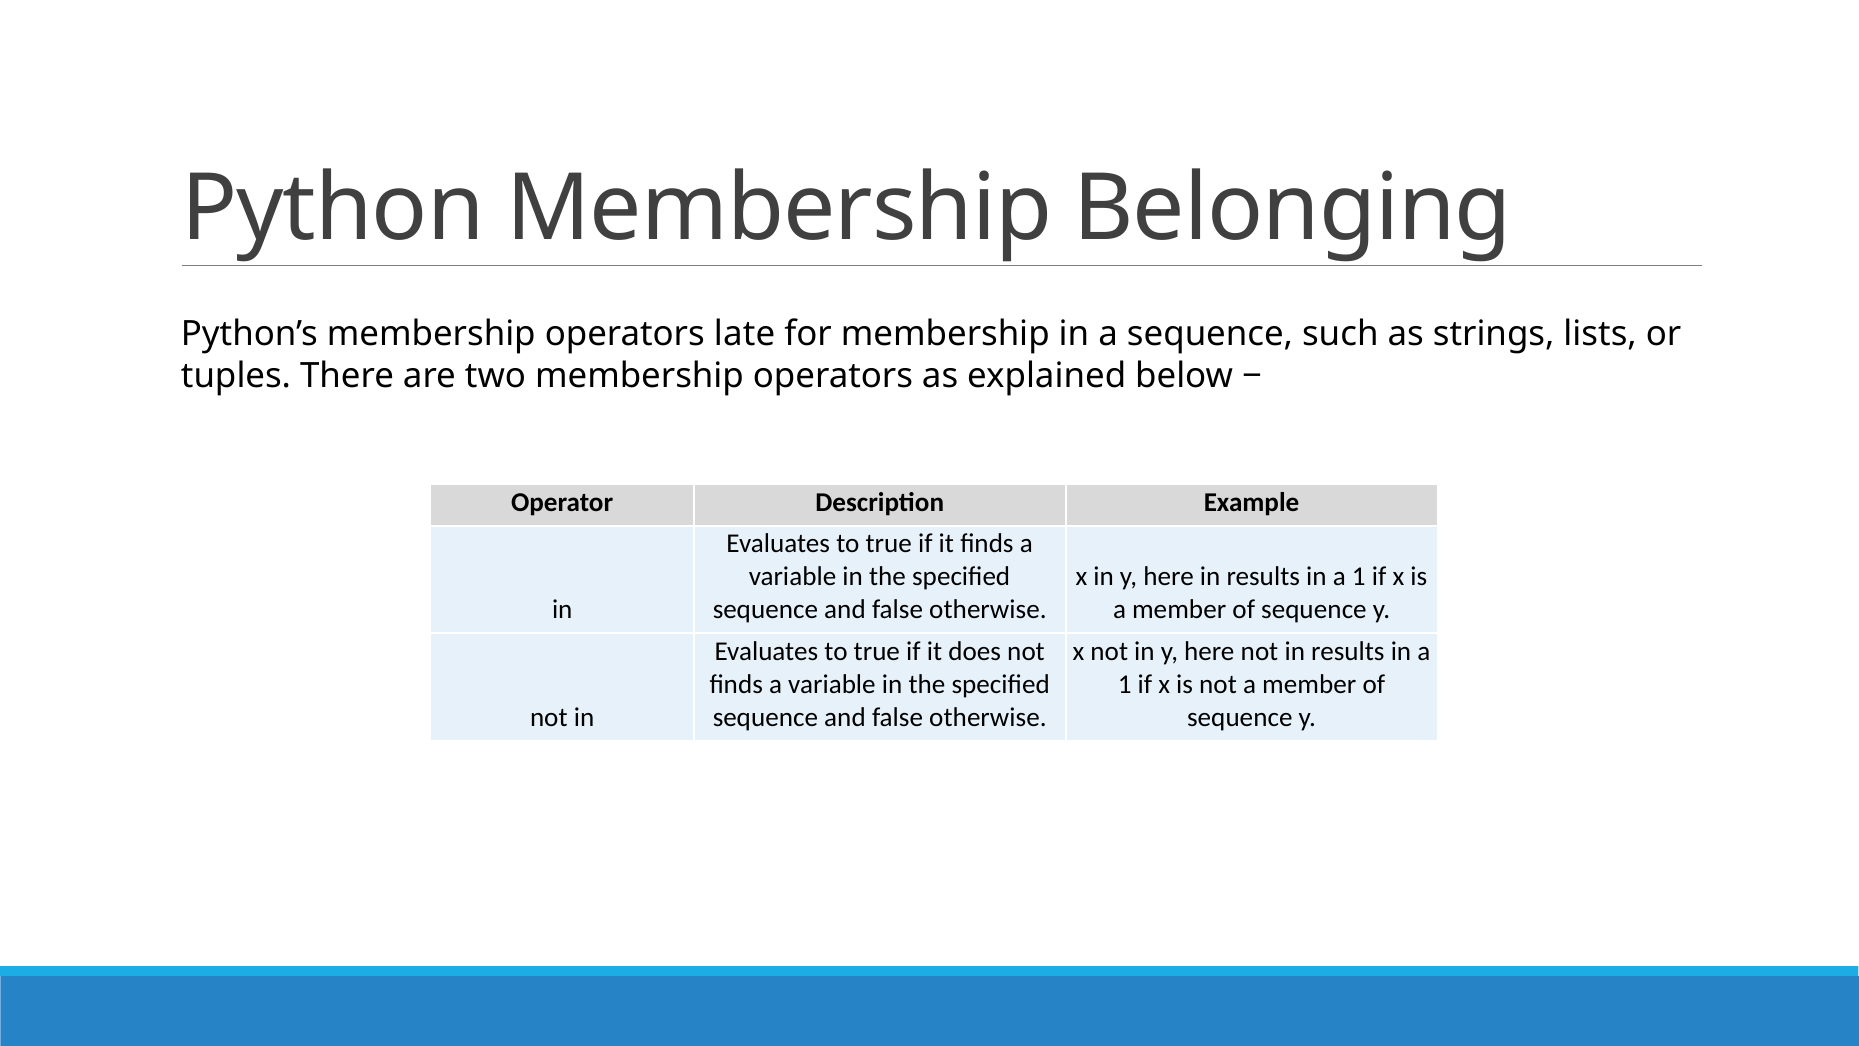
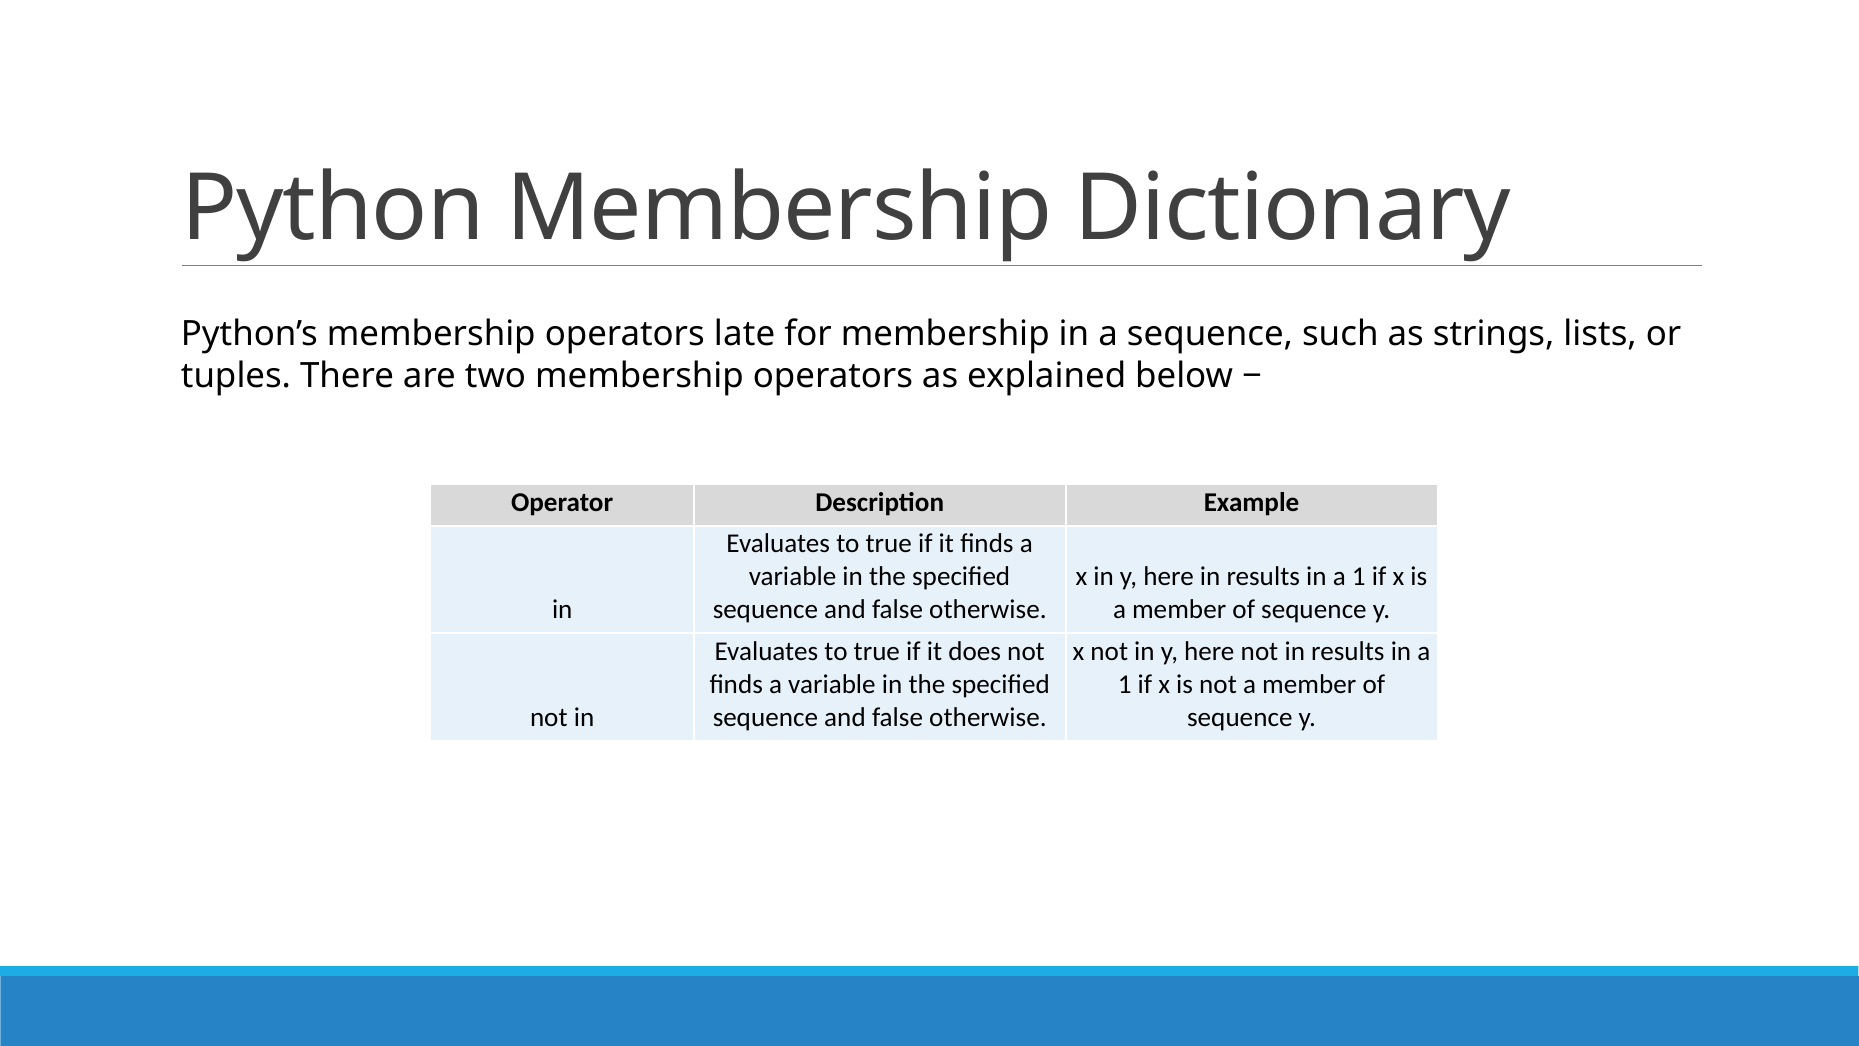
Belonging: Belonging -> Dictionary (1293, 208)
